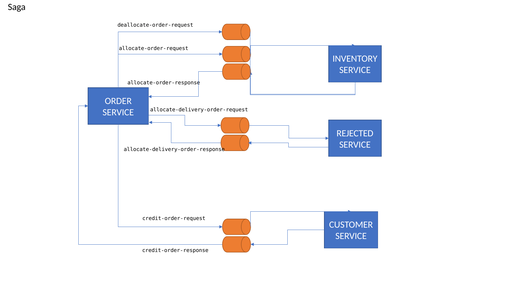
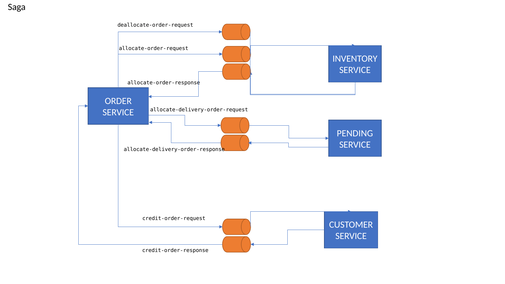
REJECTED: REJECTED -> PENDING (355, 133)
